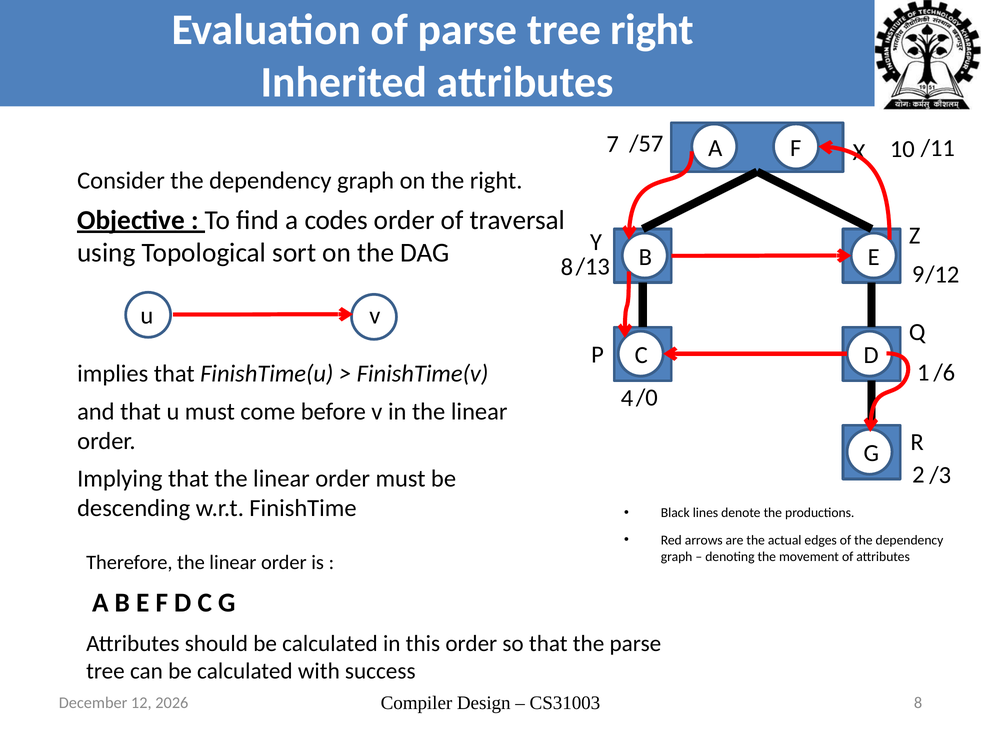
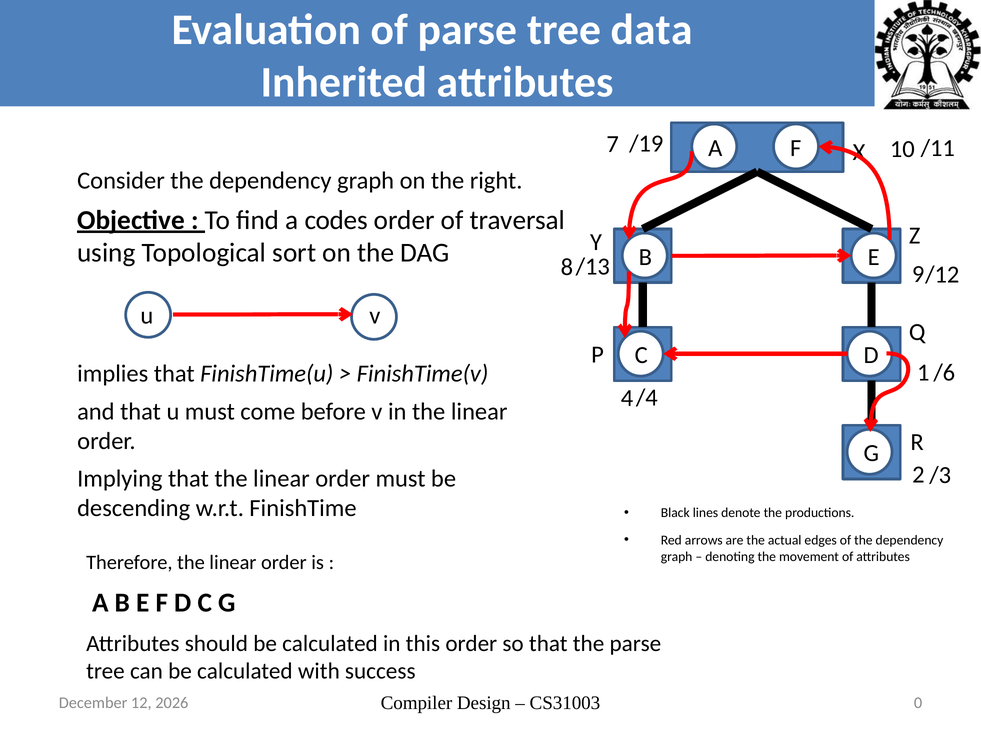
tree right: right -> data (652, 30)
/57: /57 -> /19 (646, 144)
/0: /0 -> /4 (647, 397)
8: 8 -> 0 (918, 702)
